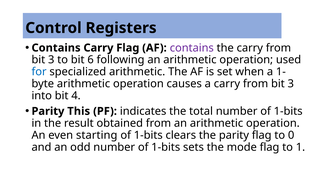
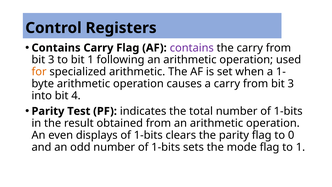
bit 6: 6 -> 1 (91, 60)
for colour: blue -> orange (39, 72)
This: This -> Test (79, 111)
starting: starting -> displays (97, 135)
